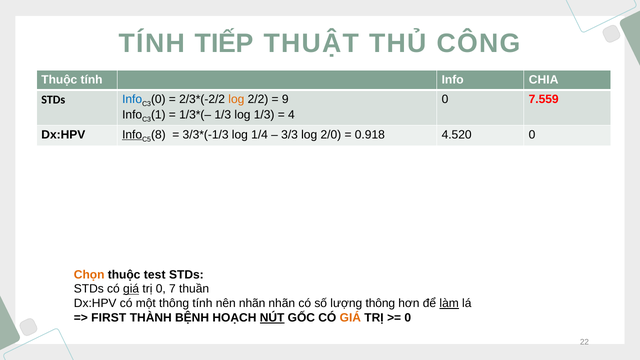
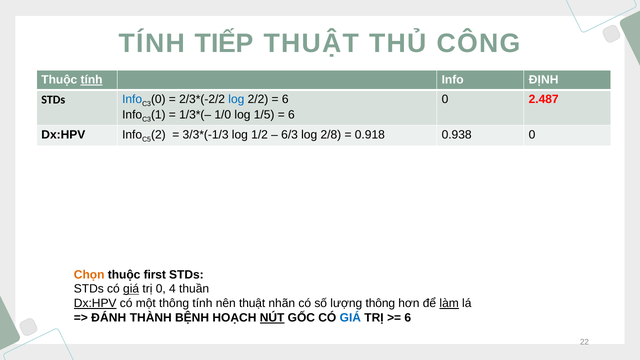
tính underline: none -> present (92, 80)
CHIA: CHIA -> ĐỊNH (544, 80)
7.559: 7.559 -> 2.487 (544, 99)
log colour: orange -> blue (236, 99)
9: 9 -> 6 (285, 99)
1/3: 1/3 -> 1/0 (223, 115)
log 1/3: 1/3 -> 1/5 (264, 115)
4: 4 -> 6 (291, 115)
Info underline: present -> none (132, 135)
8: 8 -> 2 (158, 135)
1/4: 1/4 -> 1/2 (260, 135)
3/3: 3/3 -> 6/3 (290, 135)
2/0: 2/0 -> 2/8 (331, 135)
4.520: 4.520 -> 0.938 (457, 135)
test: test -> first (155, 275)
7: 7 -> 4 (172, 289)
Dx:HPV underline: none -> present (95, 303)
nên nhãn: nhãn -> thuật (252, 303)
FIRST: FIRST -> ĐÁNH (109, 318)
GIÁ colour: orange -> blue (350, 318)
0: 0 -> 6 (408, 318)
